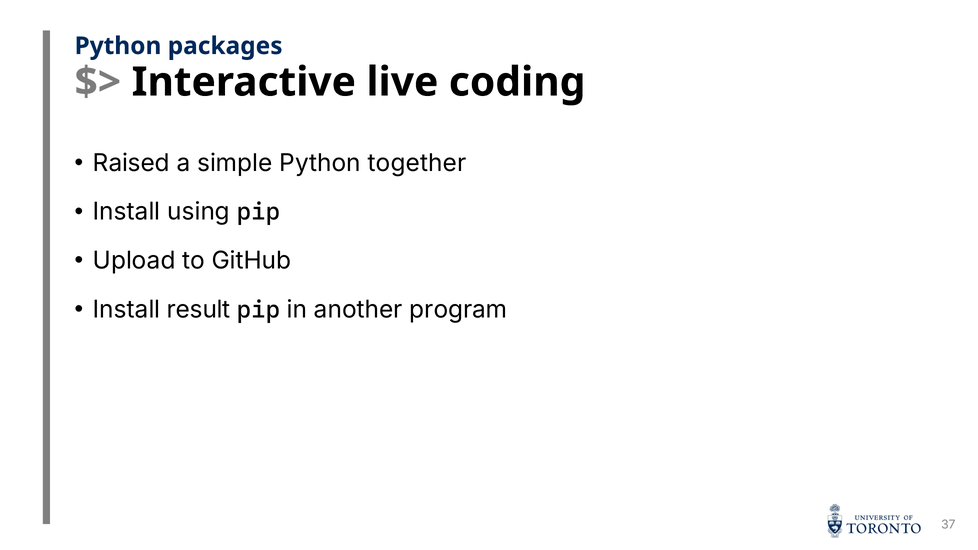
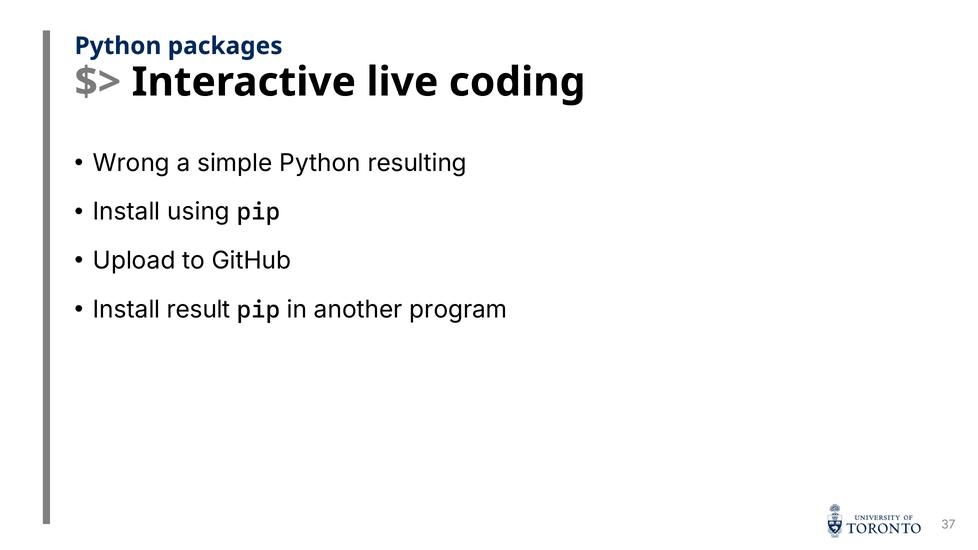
Raised: Raised -> Wrong (131, 163)
together: together -> resulting (417, 163)
